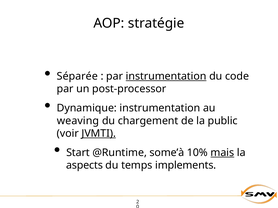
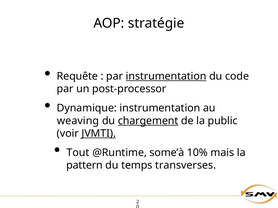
Séparée: Séparée -> Requête (77, 76)
chargement underline: none -> present (148, 121)
Start: Start -> Tout (78, 153)
mais underline: present -> none (222, 153)
aspects: aspects -> pattern (84, 166)
implements: implements -> transverses (186, 166)
